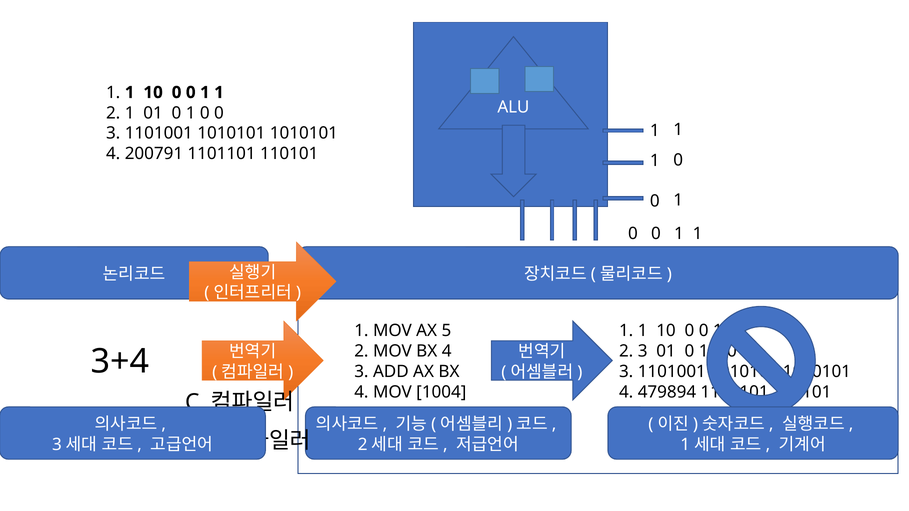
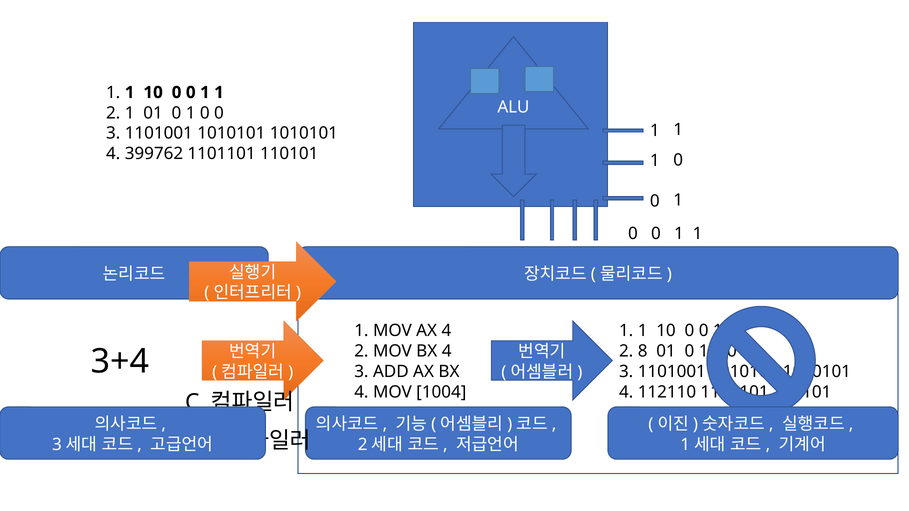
200791: 200791 -> 399762 (154, 154)
AX 5: 5 -> 4 (446, 331)
2 3: 3 -> 8 (643, 351)
479894: 479894 -> 112110 (667, 392)
